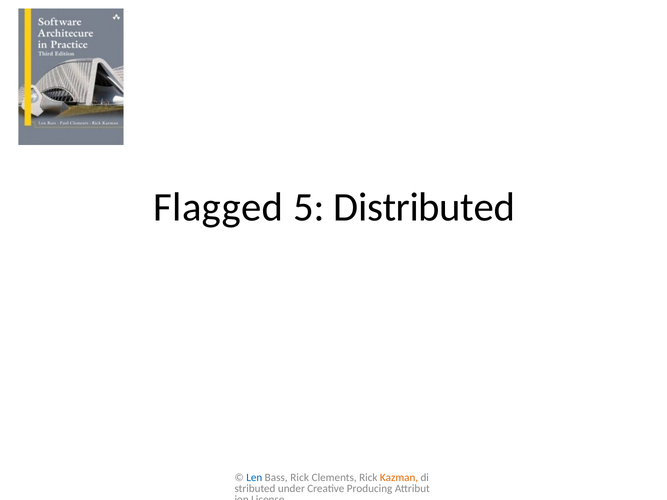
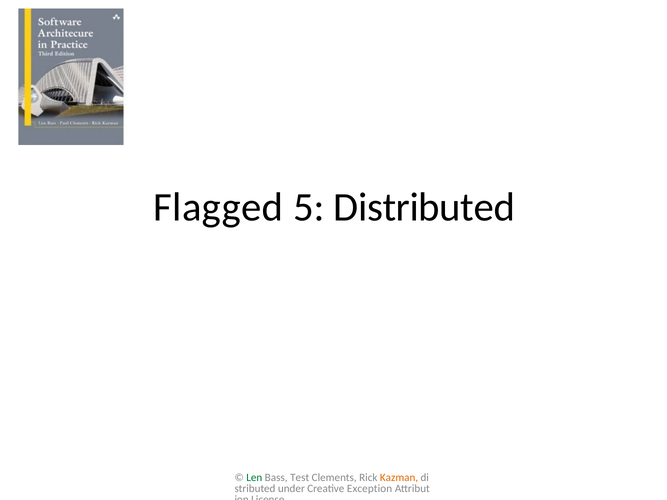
Len colour: blue -> green (254, 478)
Bass Rick: Rick -> Test (300, 478)
Producing: Producing -> Exception (370, 489)
